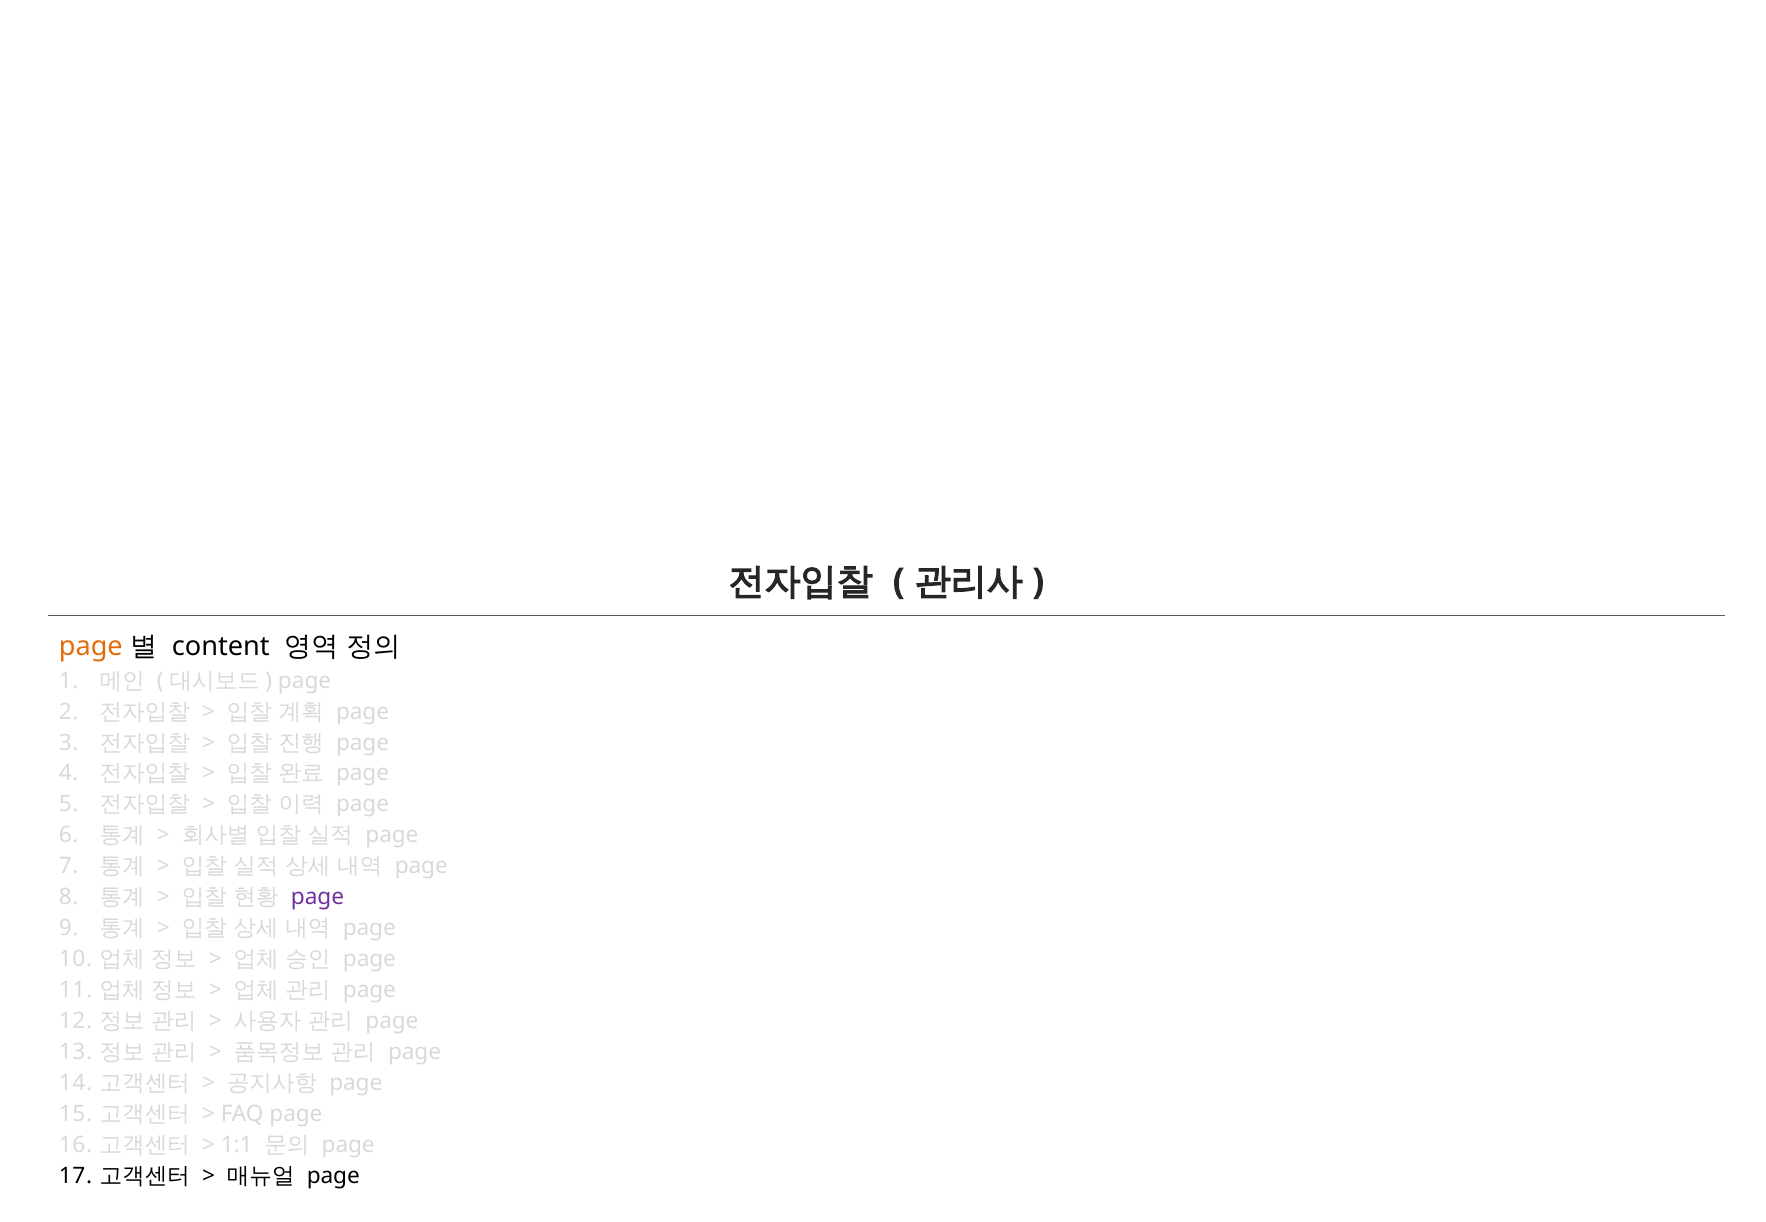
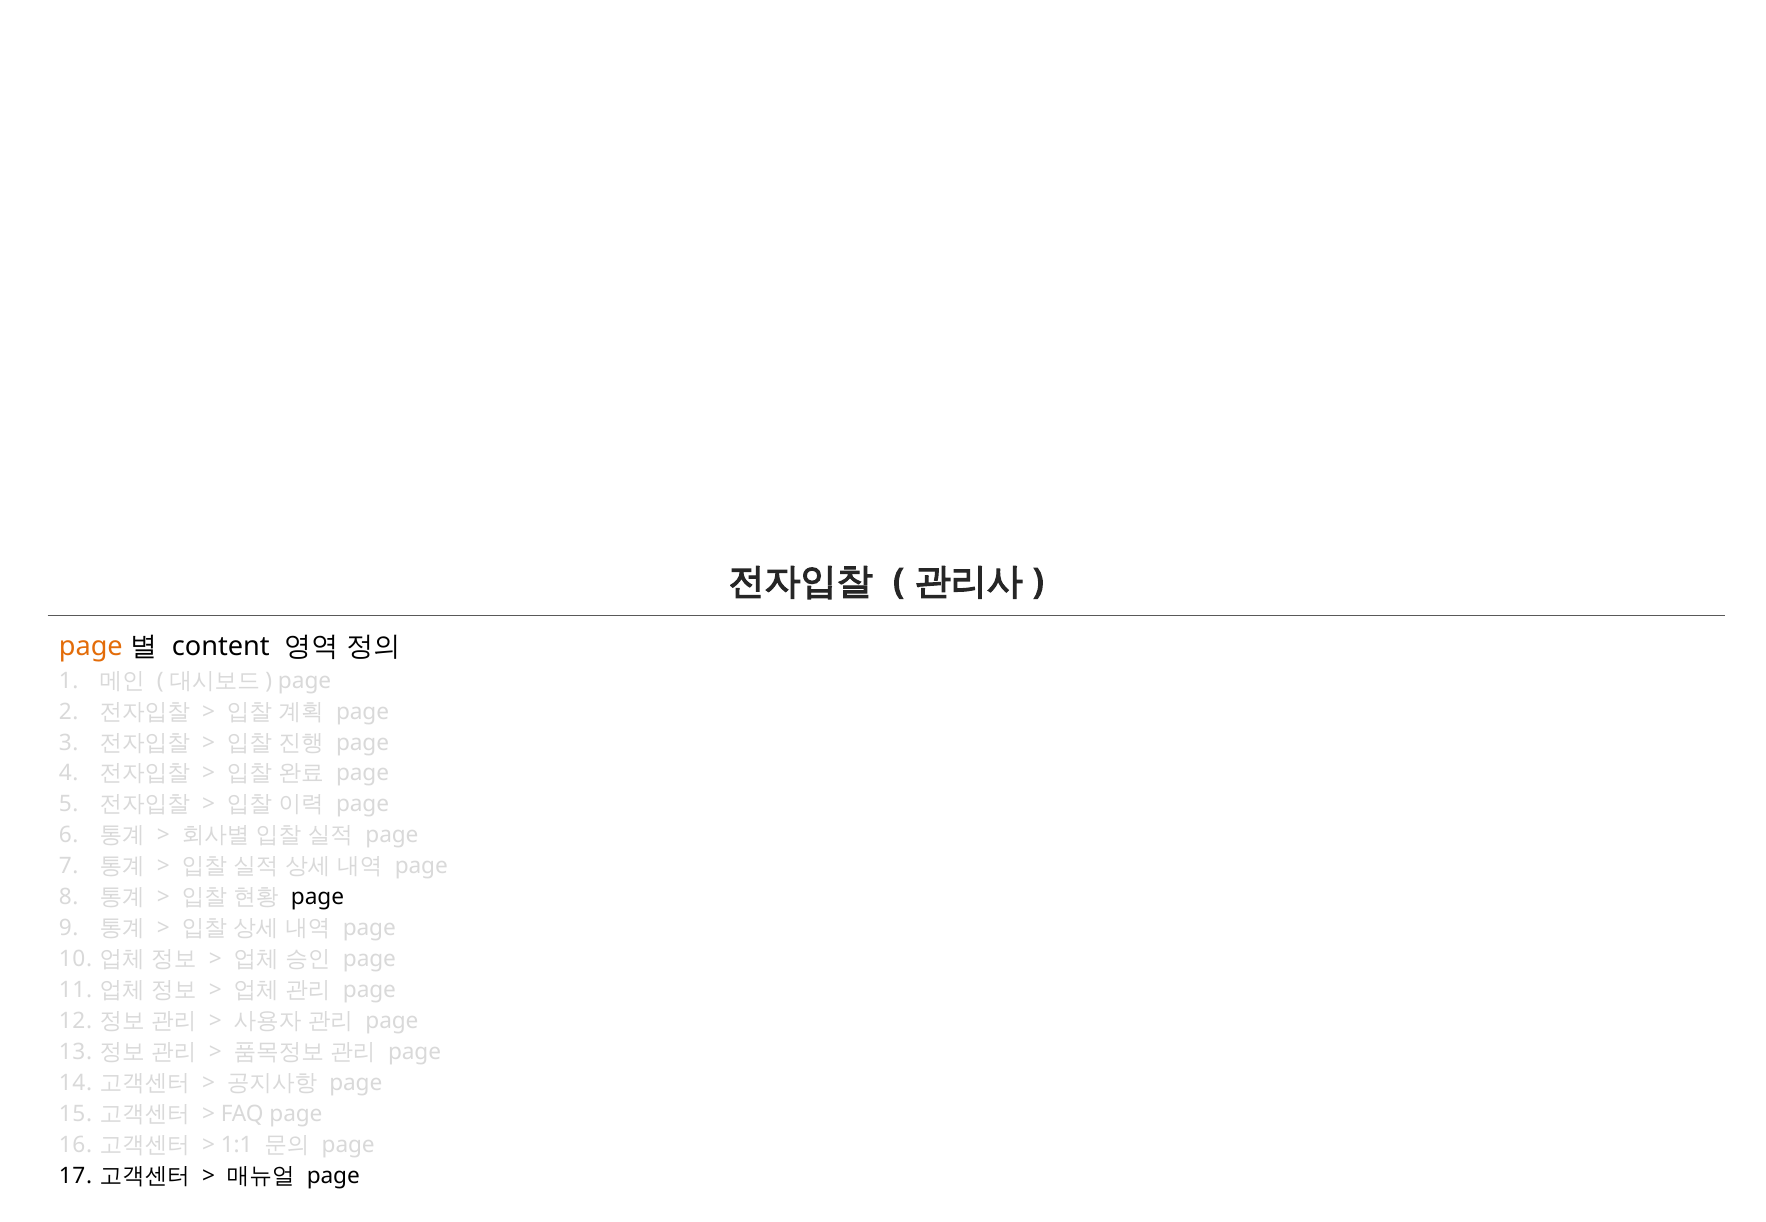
page colour: purple -> black (318, 898)
